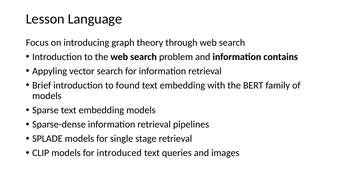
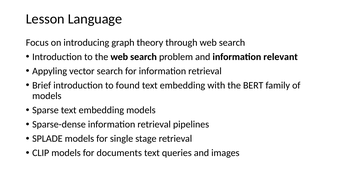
contains: contains -> relevant (281, 57)
introduced: introduced -> documents (119, 153)
